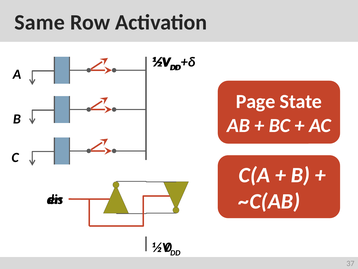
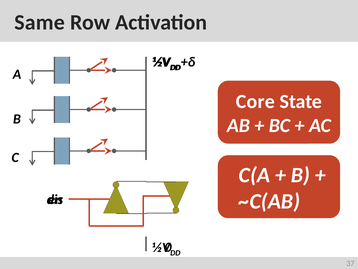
Page: Page -> Core (255, 101)
